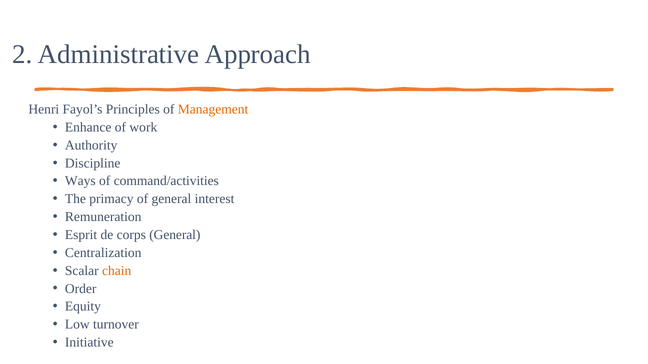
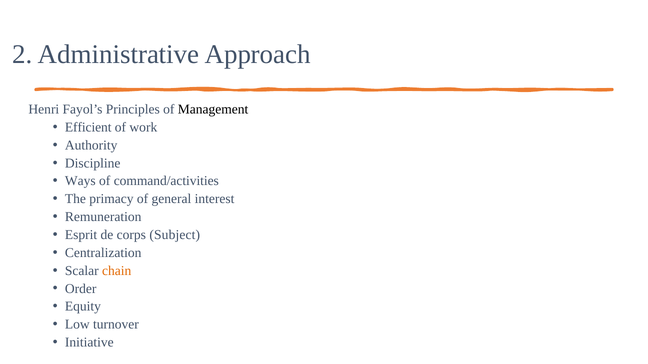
Management colour: orange -> black (213, 109)
Enhance: Enhance -> Efficient (88, 127)
corps General: General -> Subject (175, 235)
